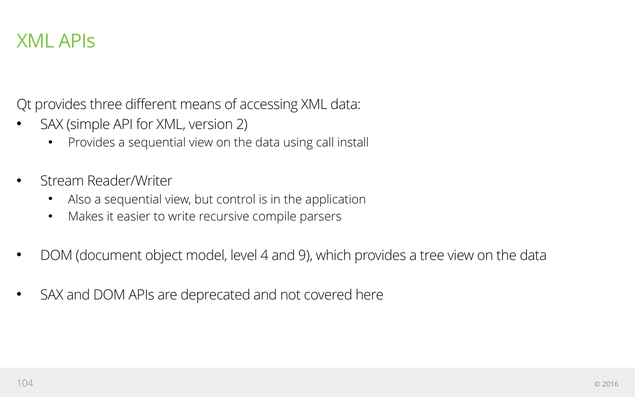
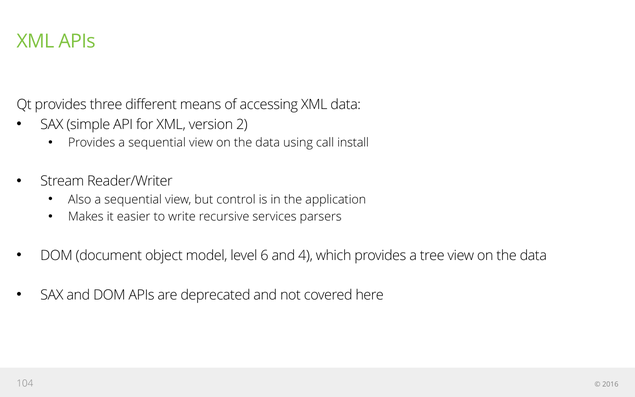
compile: compile -> services (275, 217)
4: 4 -> 6 (264, 255)
9: 9 -> 4 (306, 255)
